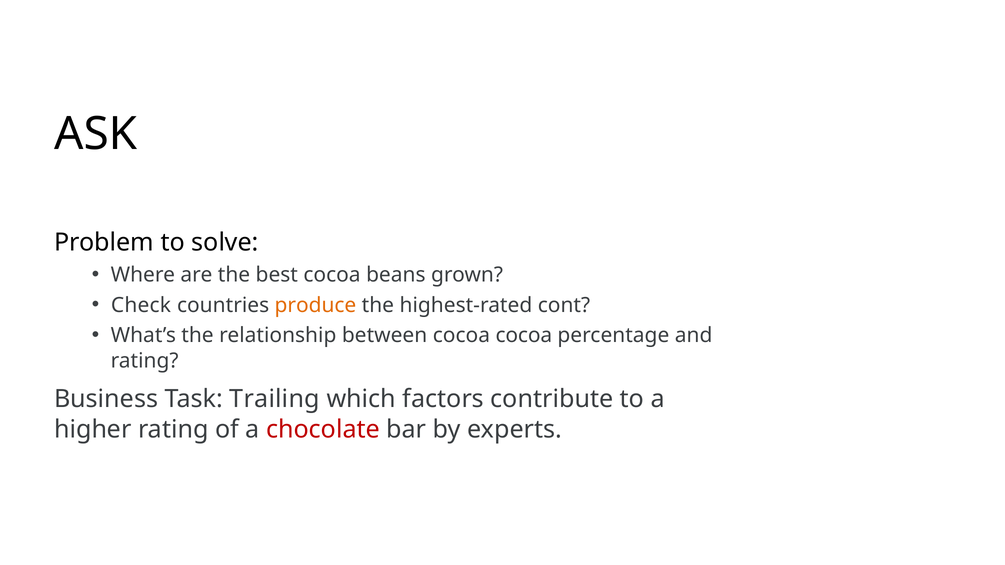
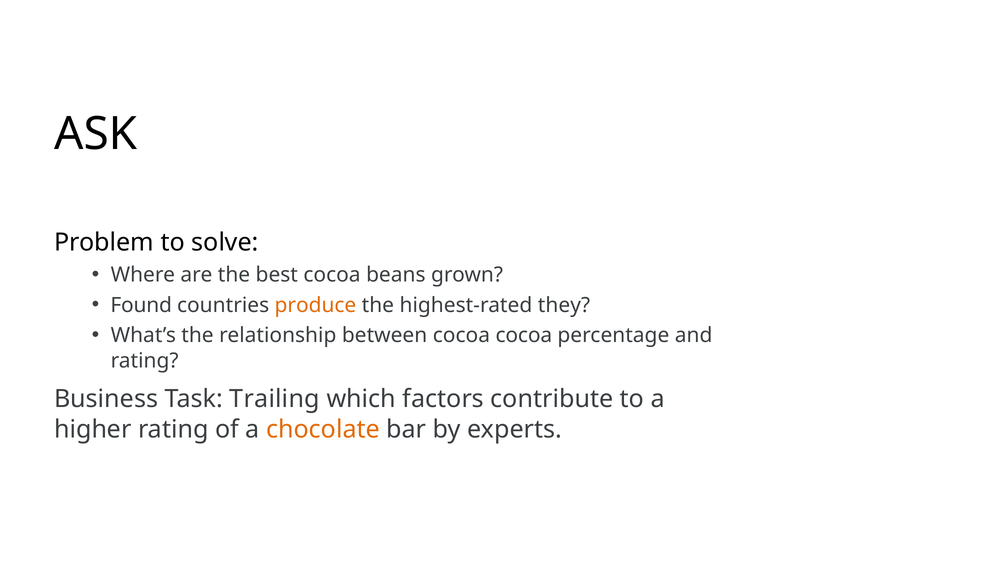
Check: Check -> Found (141, 305)
cont: cont -> they (564, 305)
chocolate colour: red -> orange (323, 429)
